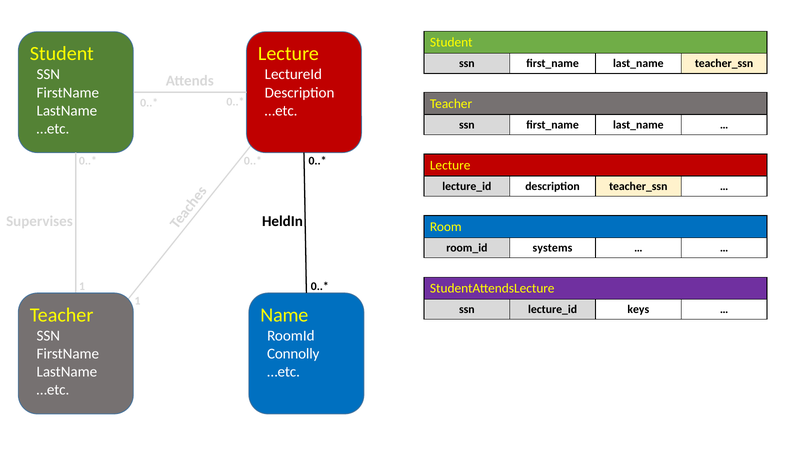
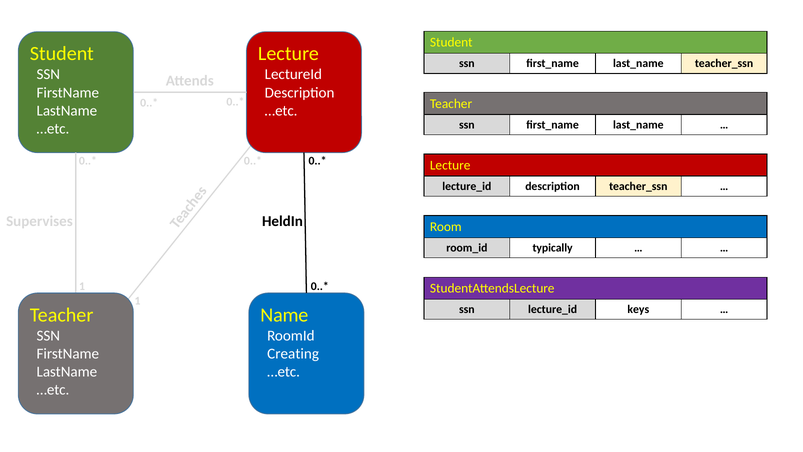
systems: systems -> typically (553, 248)
Connolly: Connolly -> Creating (293, 354)
